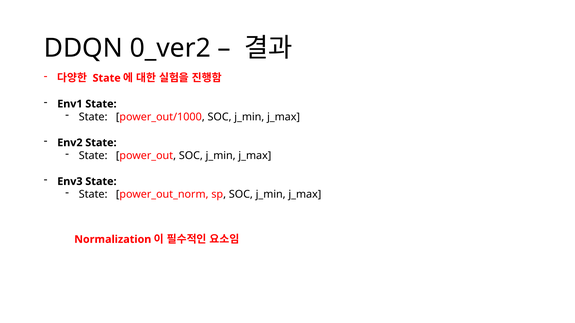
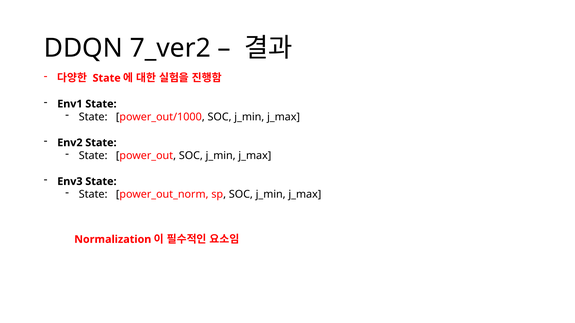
0_ver2: 0_ver2 -> 7_ver2 (170, 48)
